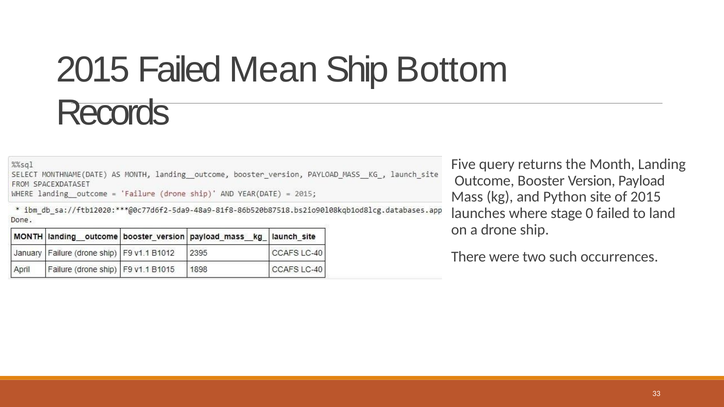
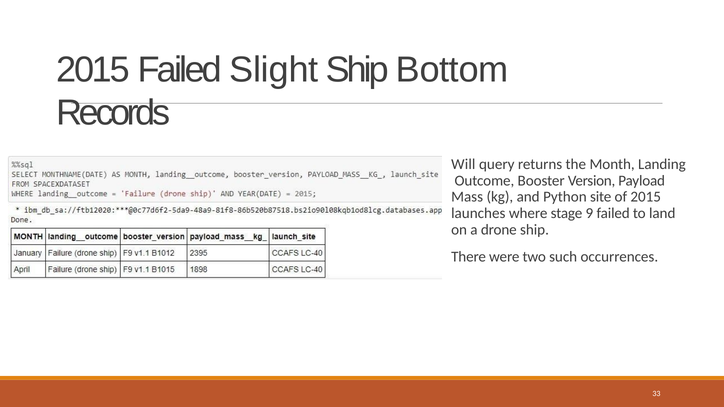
Mean: Mean -> Slight (274, 70)
Five: Five -> Will (463, 165)
0: 0 -> 9 (589, 213)
